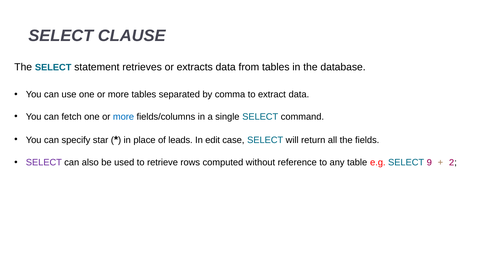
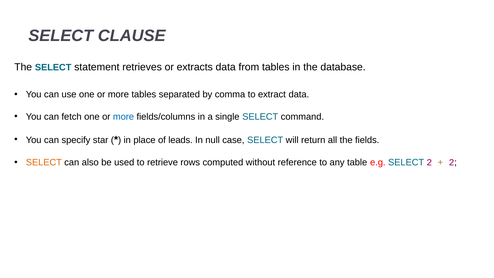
edit: edit -> null (213, 140)
SELECT colour: purple -> orange (44, 162)
SELECT 9: 9 -> 2 (429, 162)
